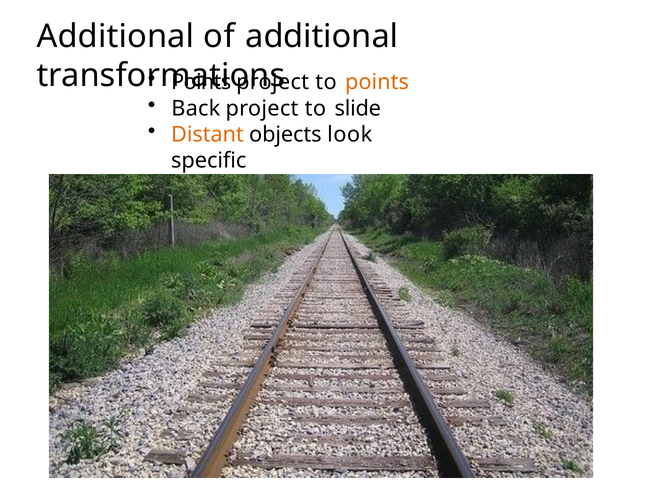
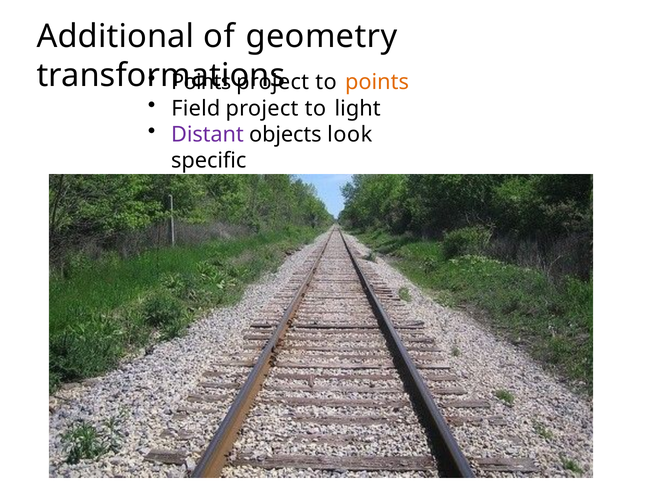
of additional: additional -> geometry (322, 36)
Back: Back -> Field (196, 108)
slide: slide -> light (358, 108)
Distant colour: orange -> purple (207, 135)
